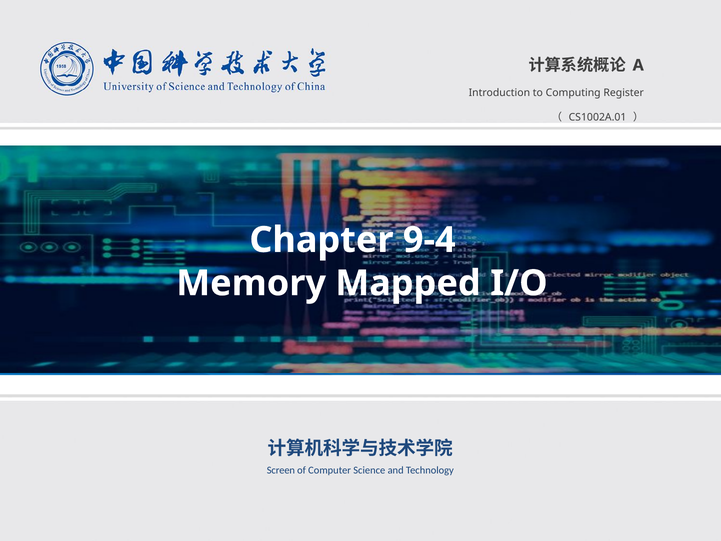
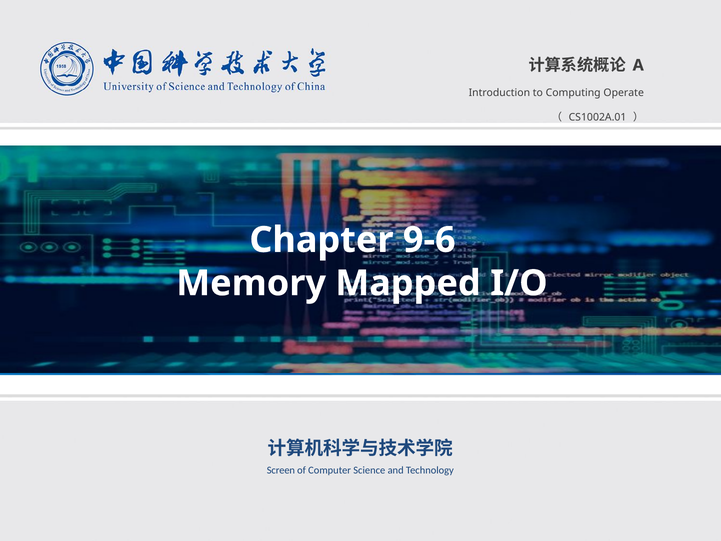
Register: Register -> Operate (624, 93)
9-4: 9-4 -> 9-6 (429, 240)
